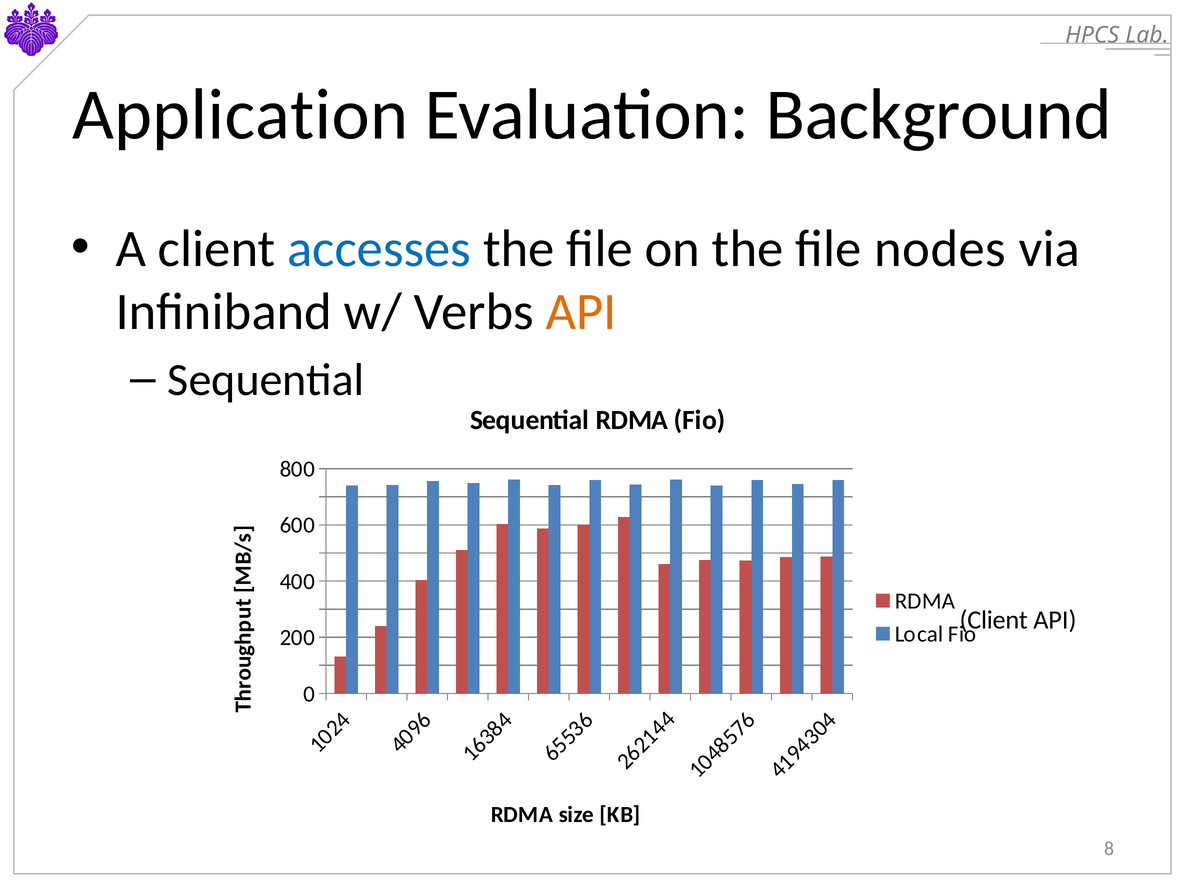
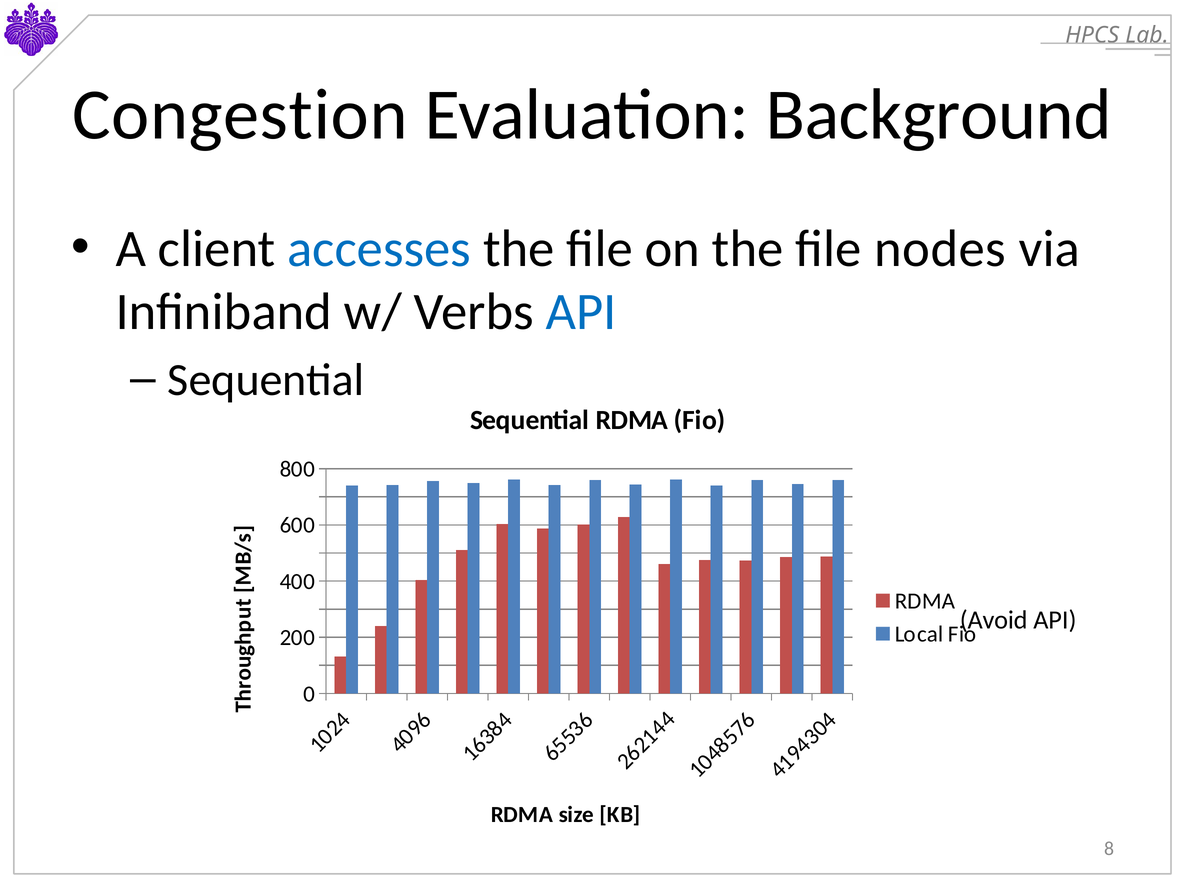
Application: Application -> Congestion (240, 115)
API colour: orange -> blue (581, 312)
Client: Client -> Avoid (994, 620)
